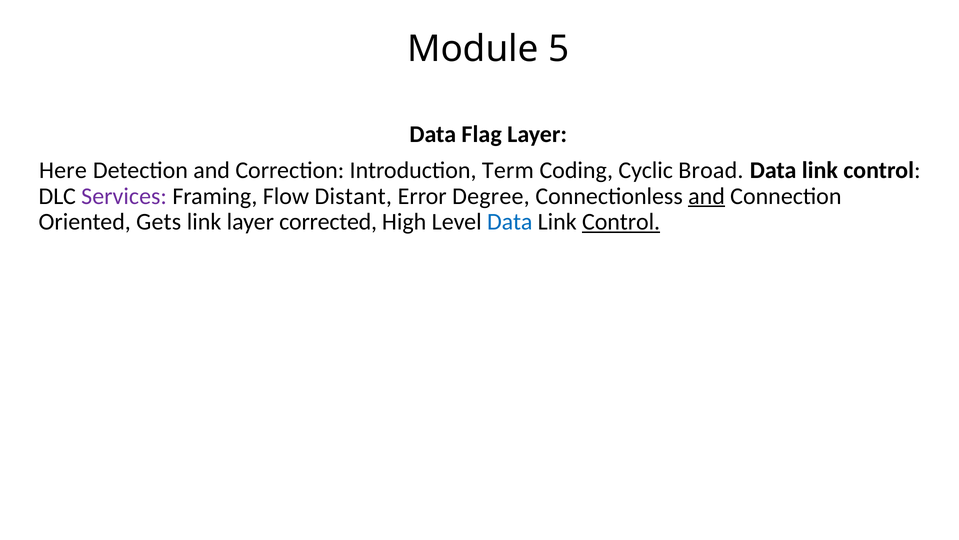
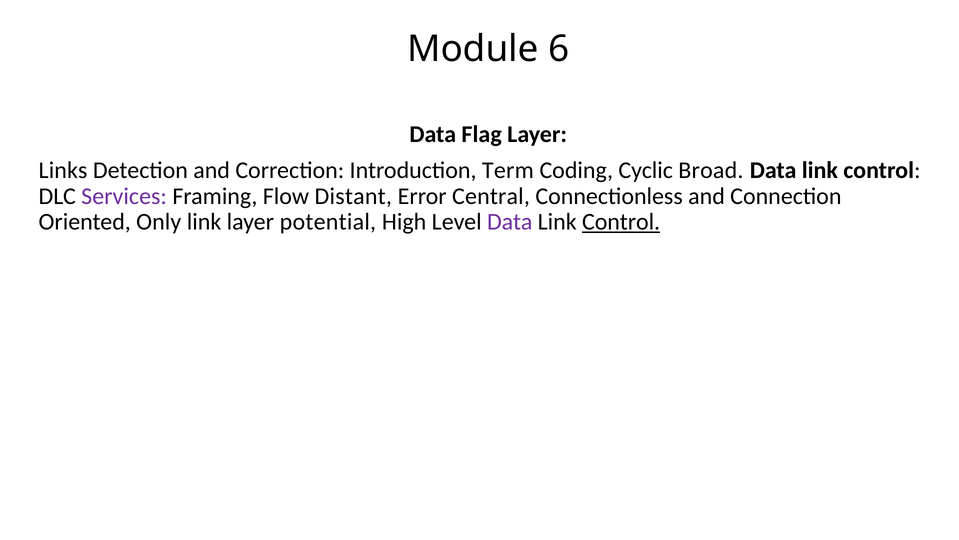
5: 5 -> 6 (559, 49)
Here: Here -> Links (63, 170)
Degree: Degree -> Central (491, 196)
and underline: present -> none (707, 196)
Gets: Gets -> Only (159, 222)
corrected: corrected -> potential (328, 222)
Data colour: blue -> purple (510, 222)
